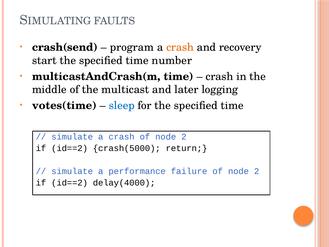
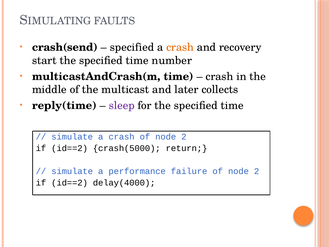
program: program -> specified (132, 47)
logging: logging -> collects (220, 90)
votes(time: votes(time -> reply(time (64, 105)
sleep colour: blue -> purple (122, 105)
